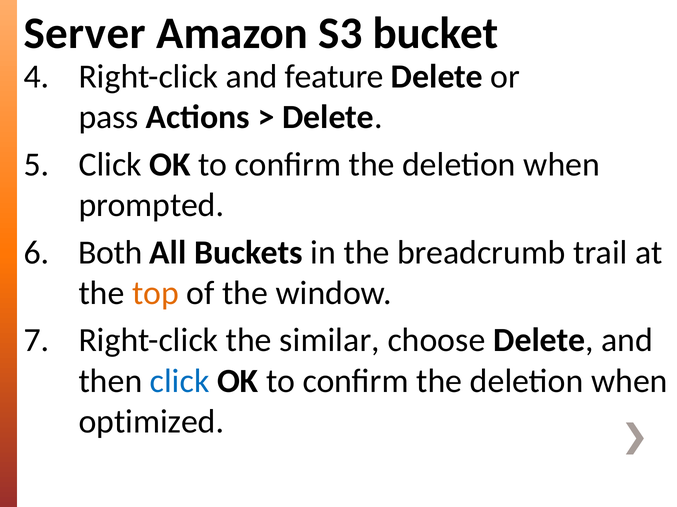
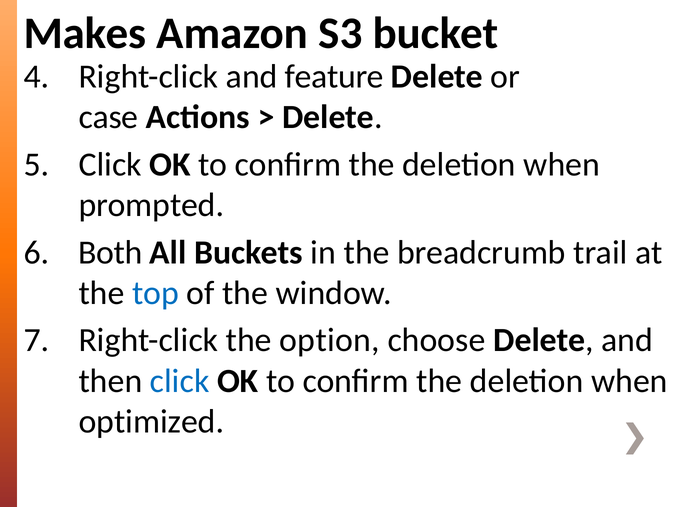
Server: Server -> Makes (85, 34)
pass: pass -> case (108, 117)
top colour: orange -> blue (155, 293)
similar: similar -> option (330, 341)
